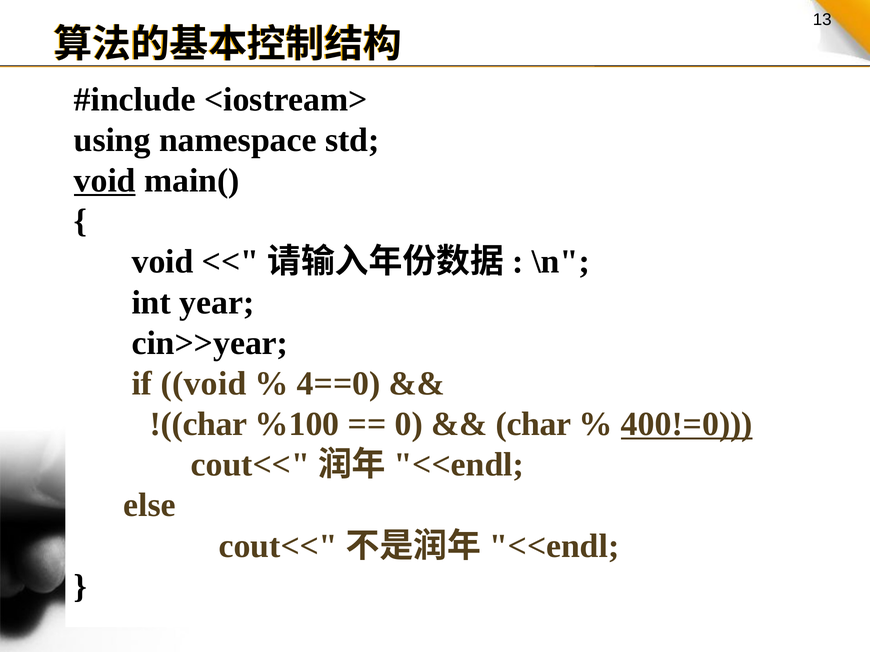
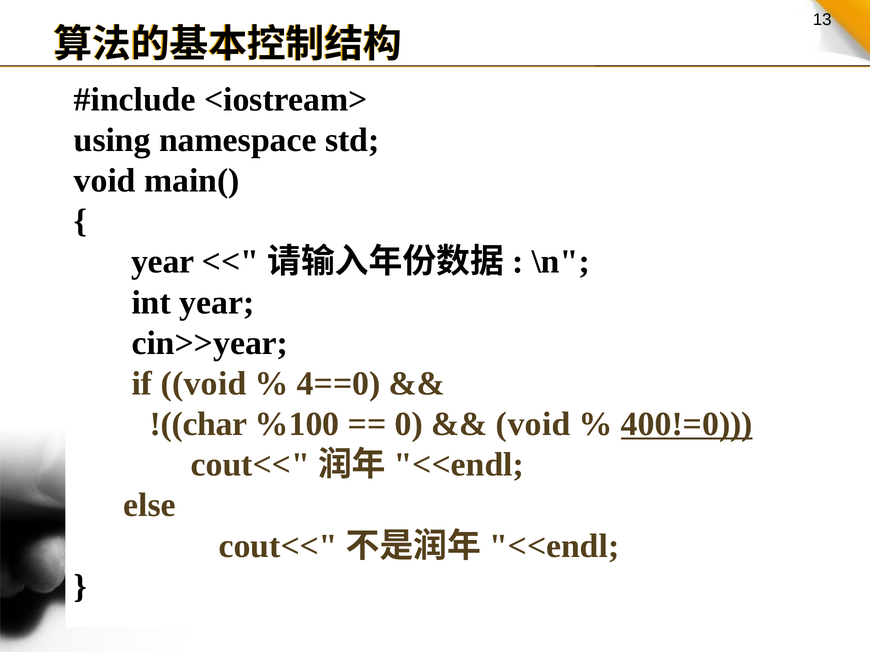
void underline: present -> none (105, 181)
void: void -> year (163, 262)
char: char -> void (533, 424)
